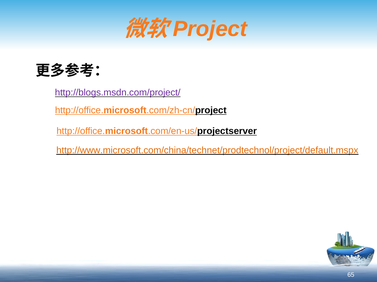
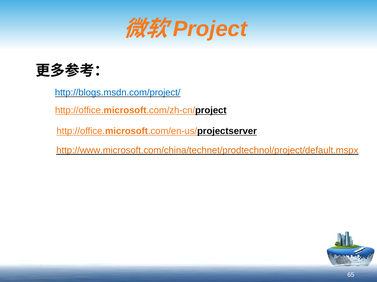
http://blogs.msdn.com/project/ colour: purple -> blue (118, 93)
